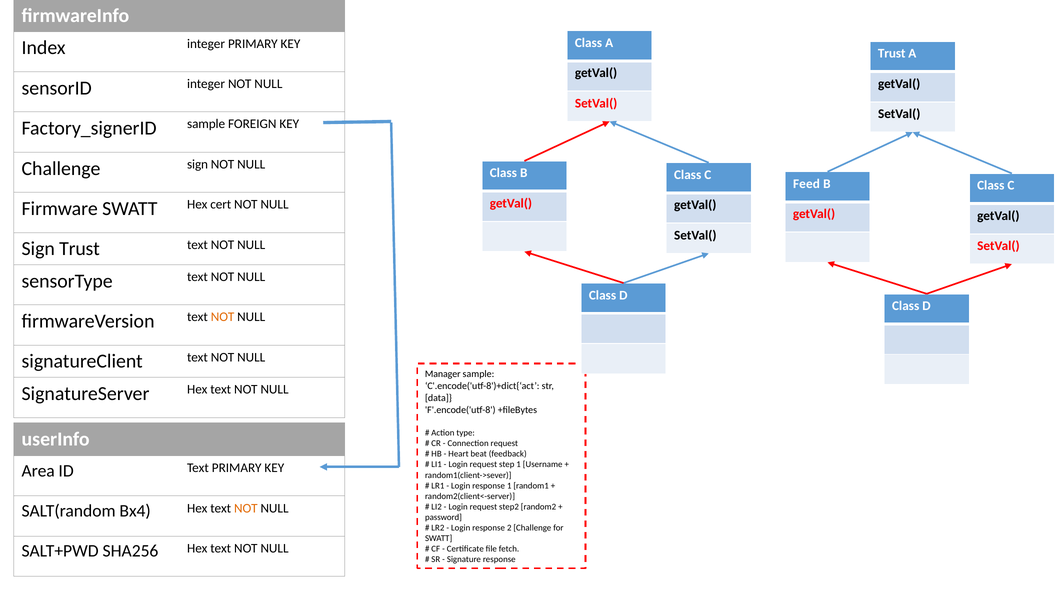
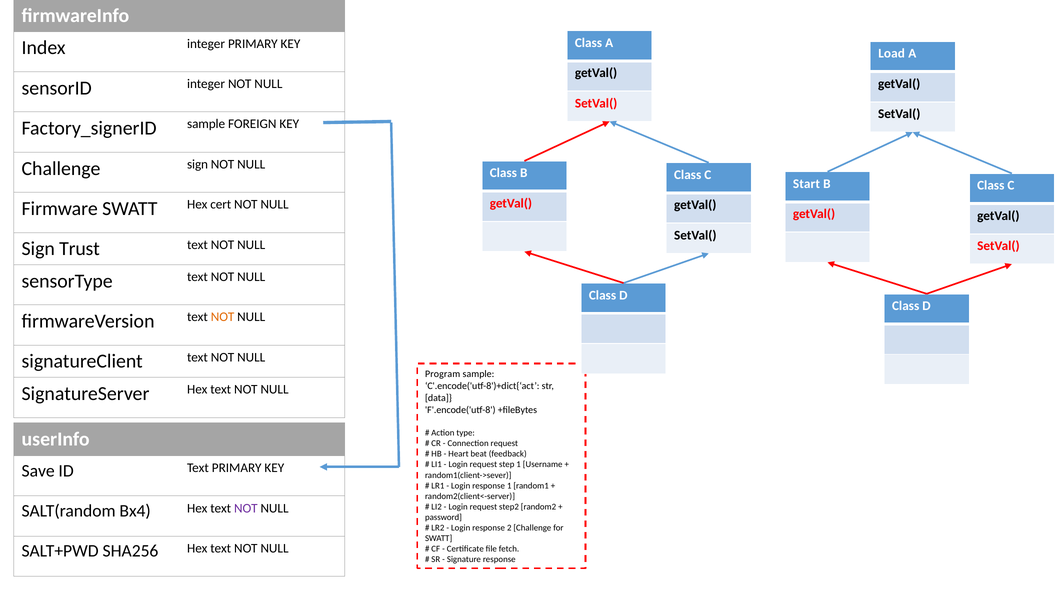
Trust: Trust -> Load (892, 54)
Feed: Feed -> Start (806, 184)
Manager: Manager -> Program (443, 374)
Area: Area -> Save (38, 471)
NOT colour: orange -> purple (246, 508)
